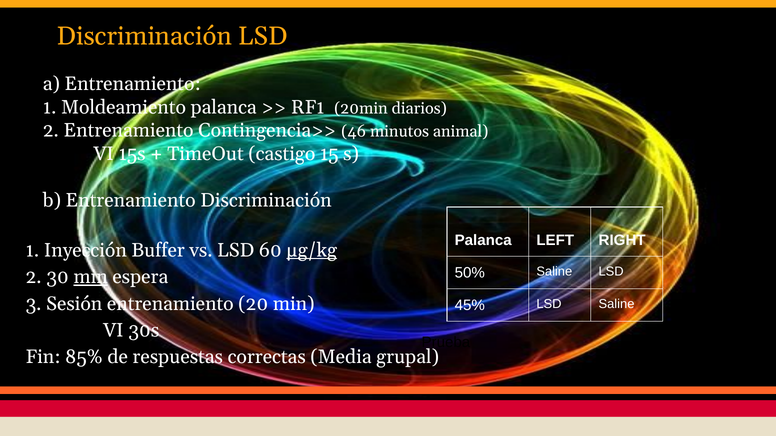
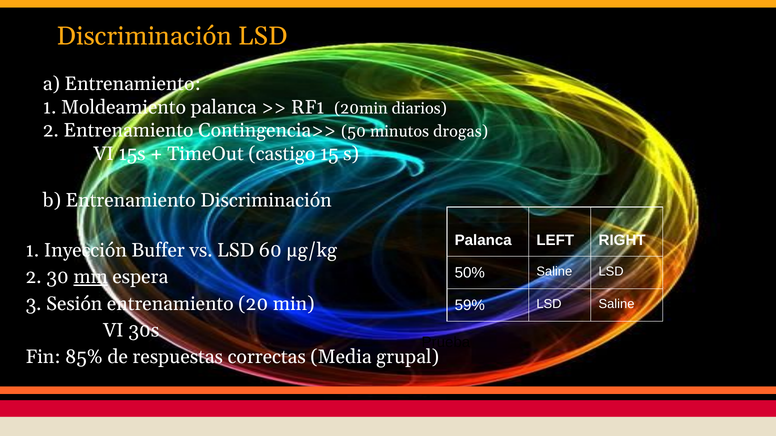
46: 46 -> 50 (354, 132)
animal: animal -> drogas (460, 132)
μg/kg underline: present -> none (312, 250)
45%: 45% -> 59% (470, 306)
